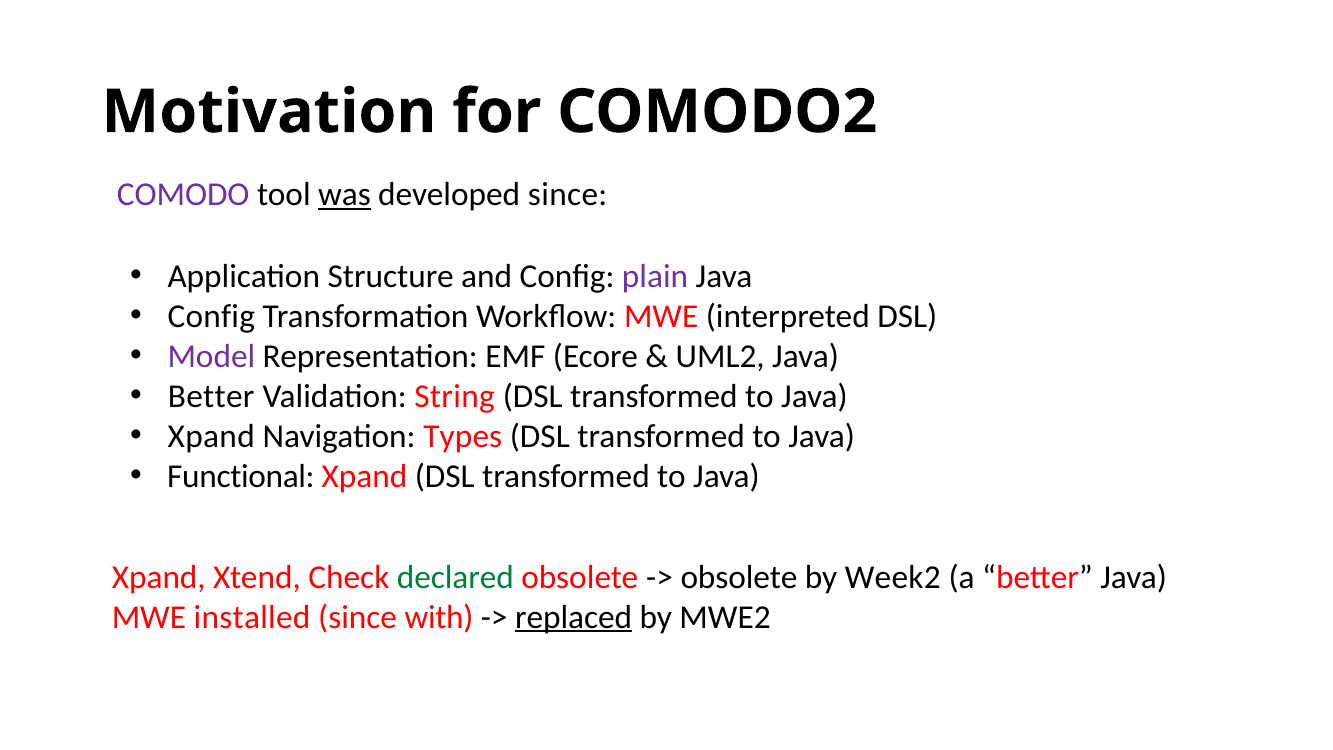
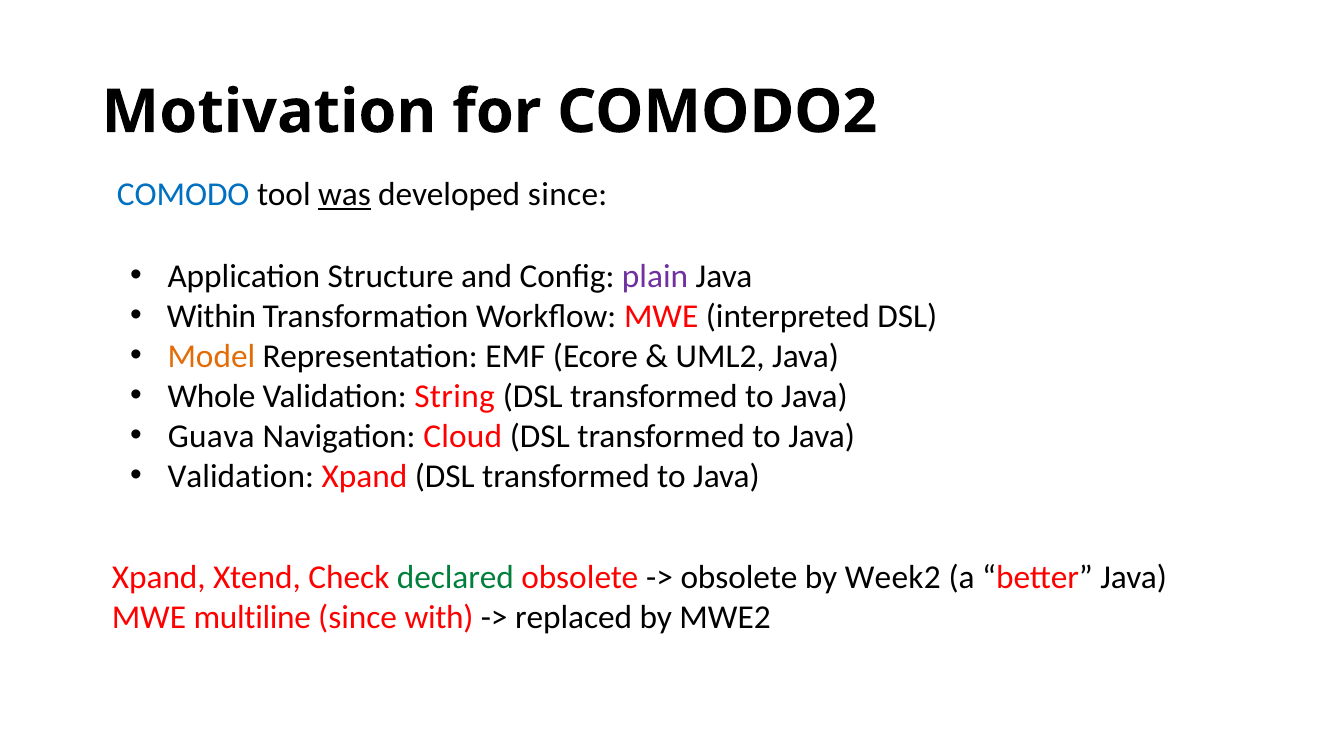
COMODO colour: purple -> blue (183, 194)
Config: Config -> Within (212, 316)
Model colour: purple -> orange (211, 356)
Better: Better -> Whole (211, 396)
Xpand: Xpand -> Guava (211, 436)
Types: Types -> Cloud (463, 436)
Functional: Functional -> Validation (241, 476)
installed: installed -> multiline (252, 617)
replaced underline: present -> none (574, 617)
